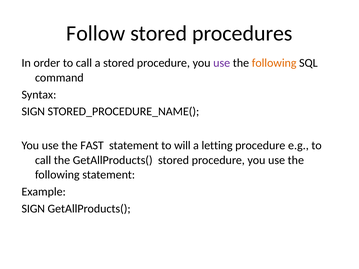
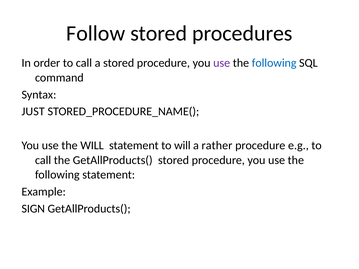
following colour: orange -> blue (274, 63)
SIGN: SIGN -> JUST (33, 112)
the FAST: FAST -> WILL (92, 146)
letting: letting -> rather (217, 146)
